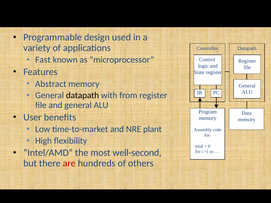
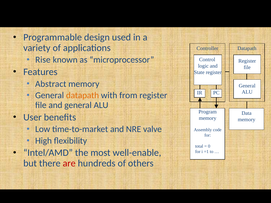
Fast: Fast -> Rise (43, 60)
datapath colour: black -> orange (82, 95)
plant: plant -> valve (152, 129)
well-second: well-second -> well-enable (137, 153)
